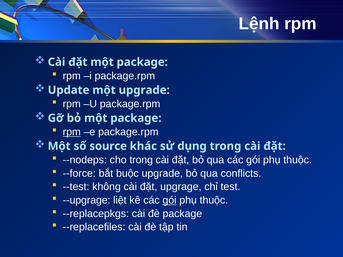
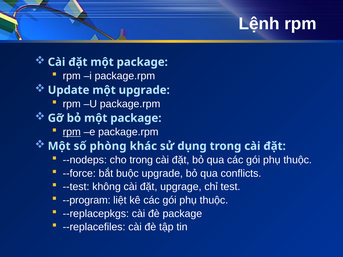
source: source -> phòng (108, 146)
--upgrage: --upgrage -> --program (87, 200)
gói underline: present -> none (170, 200)
